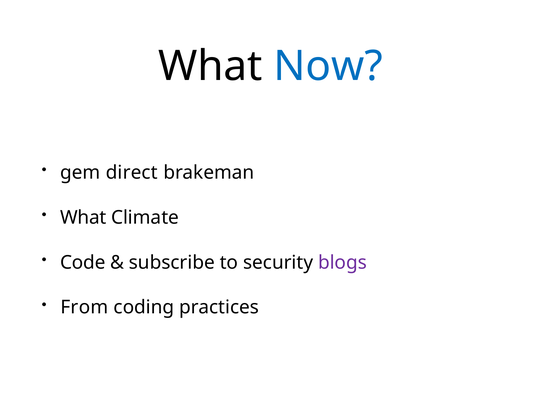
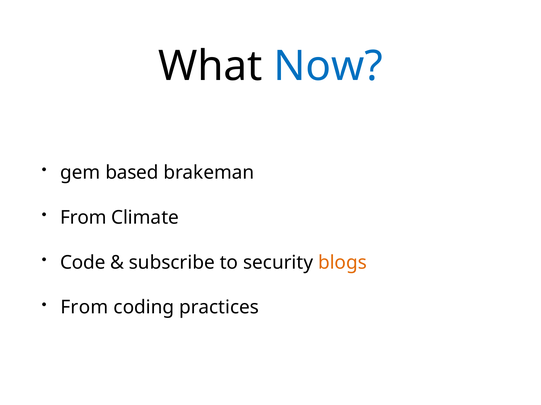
direct: direct -> based (132, 173)
What: What -> From (83, 218)
blogs colour: purple -> orange (342, 263)
